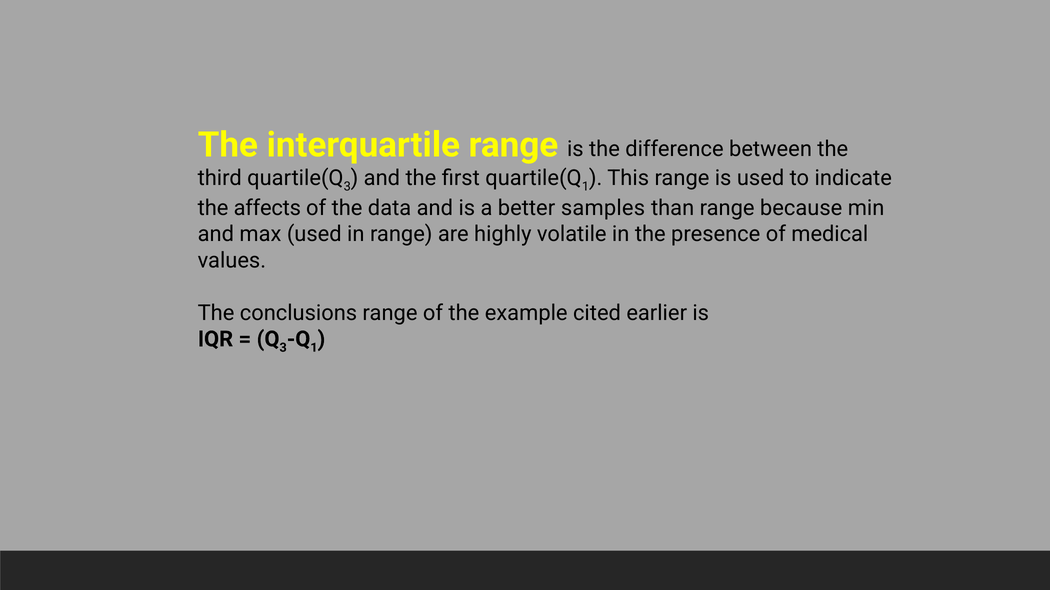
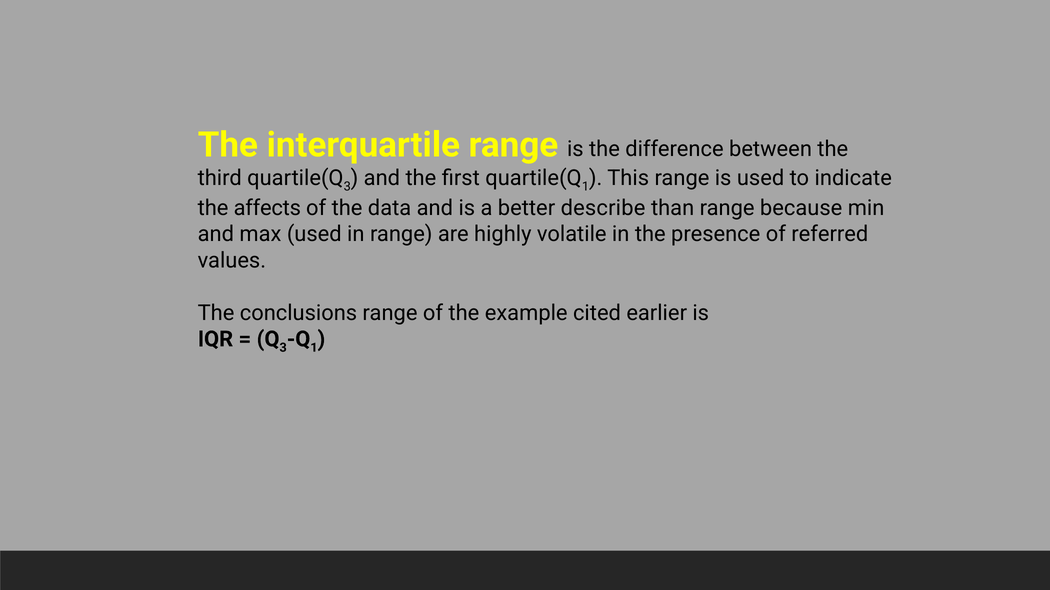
samples: samples -> describe (603, 208)
medical: medical -> referred (830, 234)
